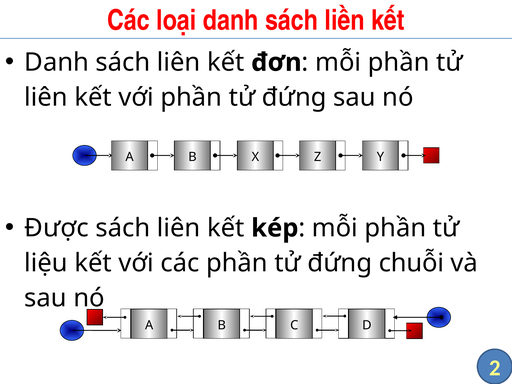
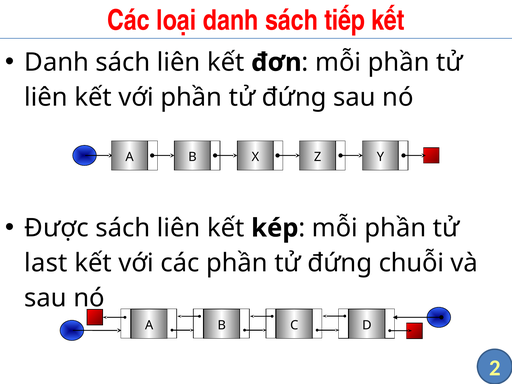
liền: liền -> tiếp (345, 20)
liệu: liệu -> last (46, 263)
